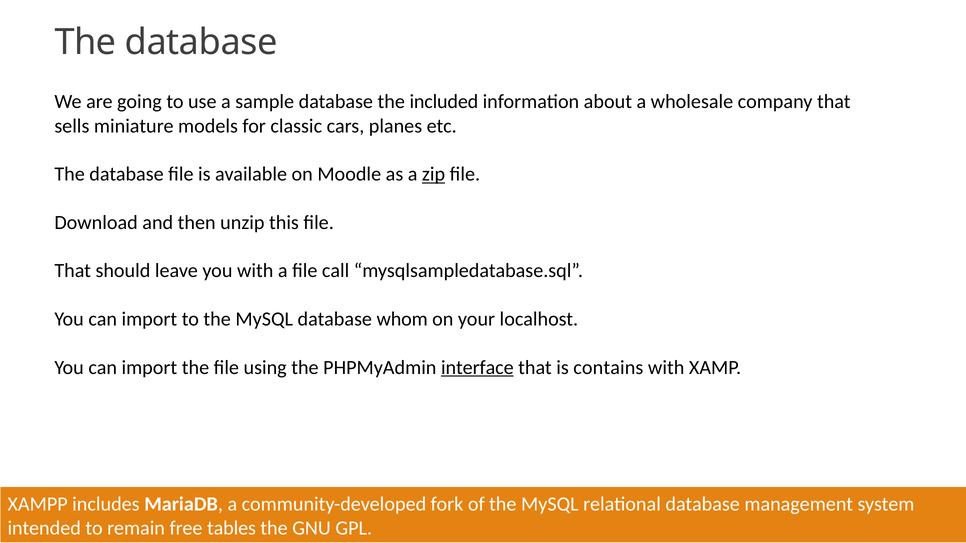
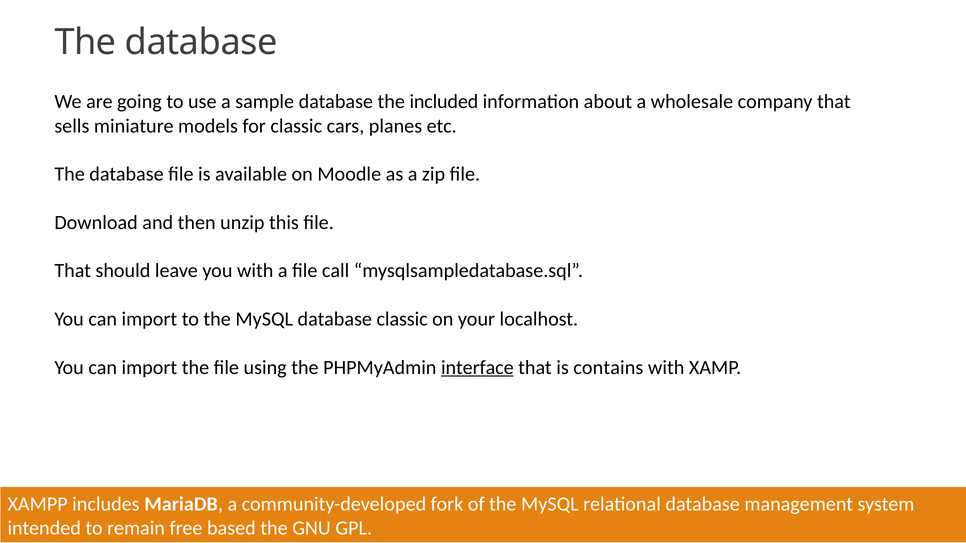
zip underline: present -> none (434, 174)
database whom: whom -> classic (402, 319)
tables: tables -> based (231, 528)
